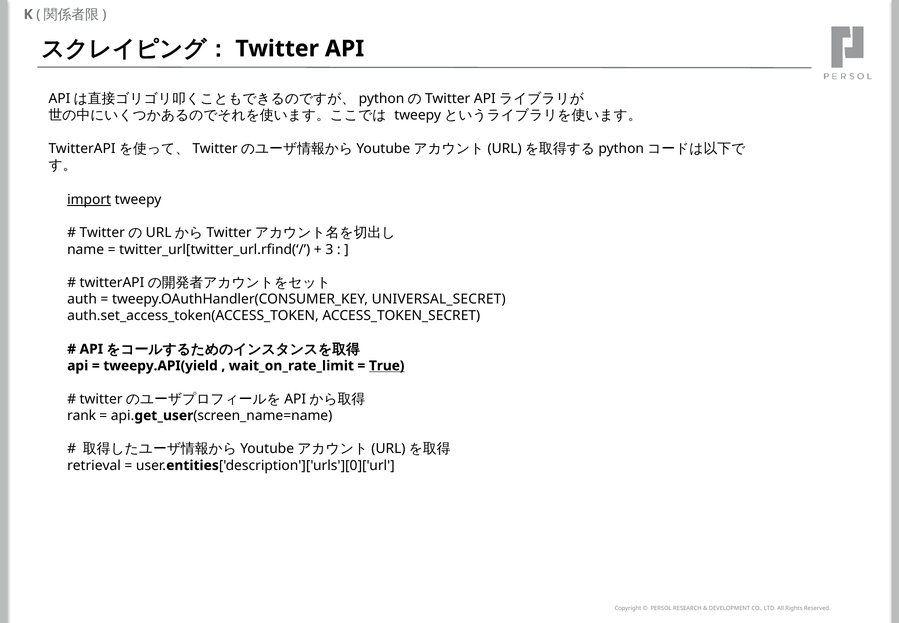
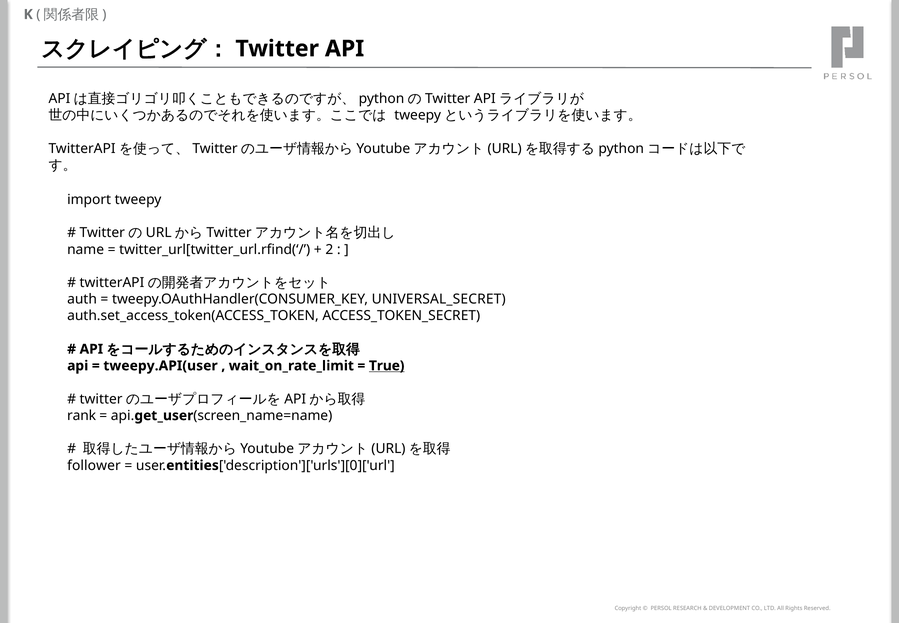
import underline: present -> none (89, 199)
3: 3 -> 2 (329, 249)
tweepy.API(yield: tweepy.API(yield -> tweepy.API(user (160, 365)
retrieval: retrieval -> follower (94, 465)
